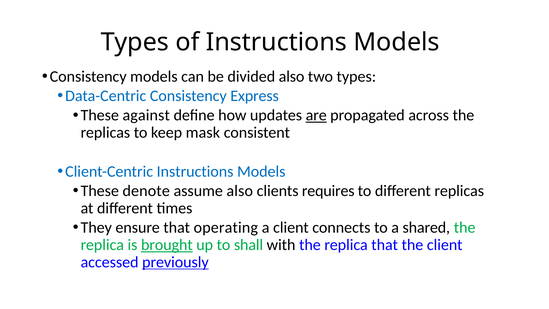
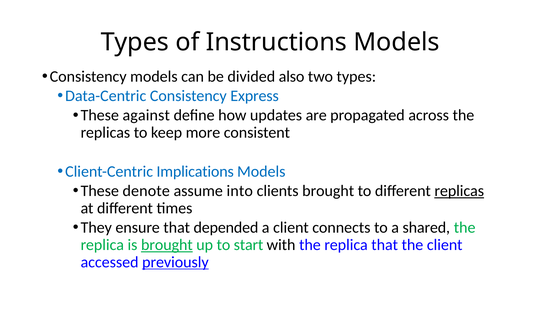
are underline: present -> none (316, 115)
mask: mask -> more (203, 133)
Client-Centric Instructions: Instructions -> Implications (195, 171)
assume also: also -> into (240, 191)
clients requires: requires -> brought (328, 191)
replicas underline: none -> present (459, 191)
operating: operating -> depended (226, 227)
shall: shall -> start (249, 245)
